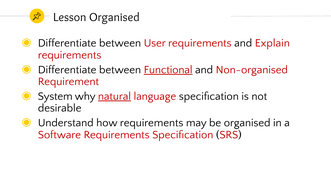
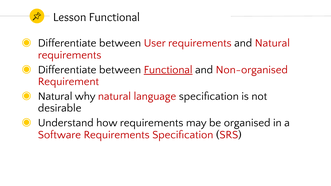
Lesson Organised: Organised -> Functional (114, 17)
and Explain: Explain -> Natural (272, 43)
System: System -> Natural (55, 96)
natural underline: present -> none (114, 96)
